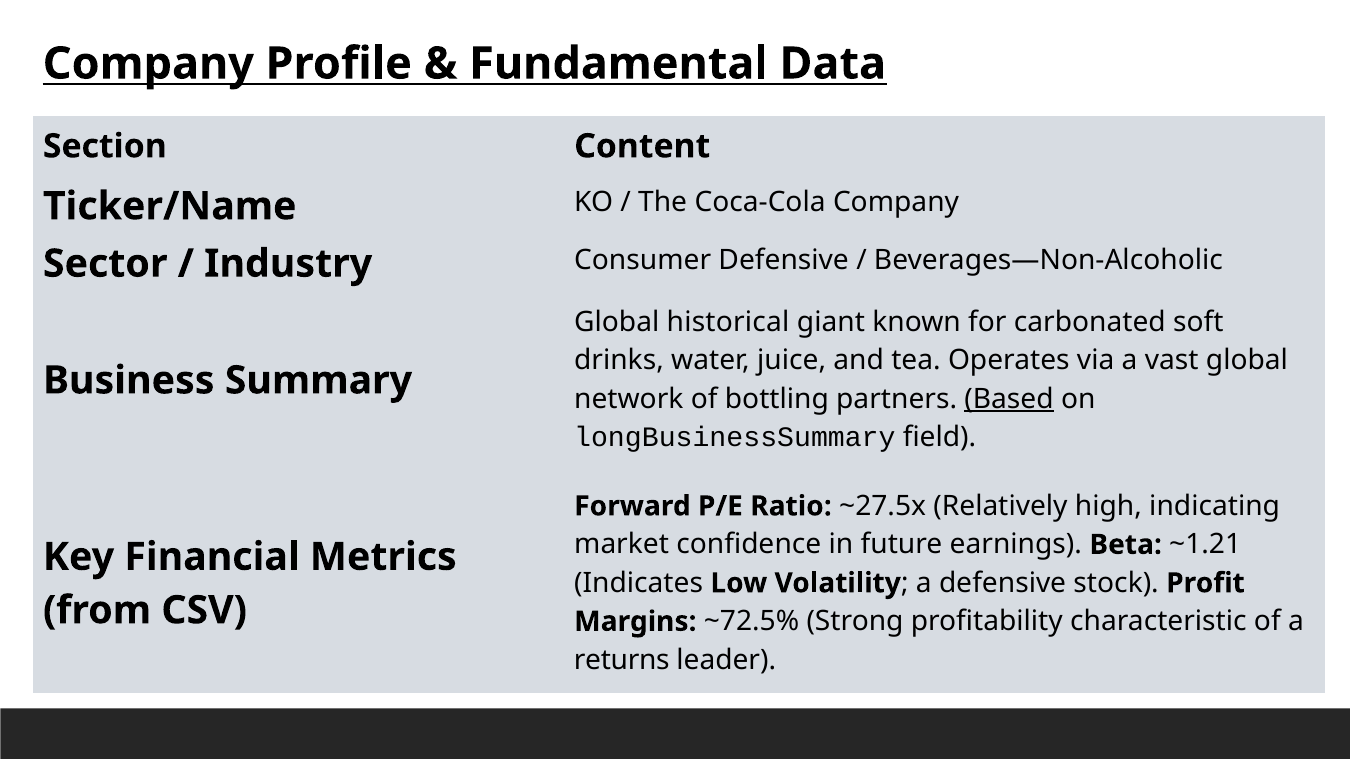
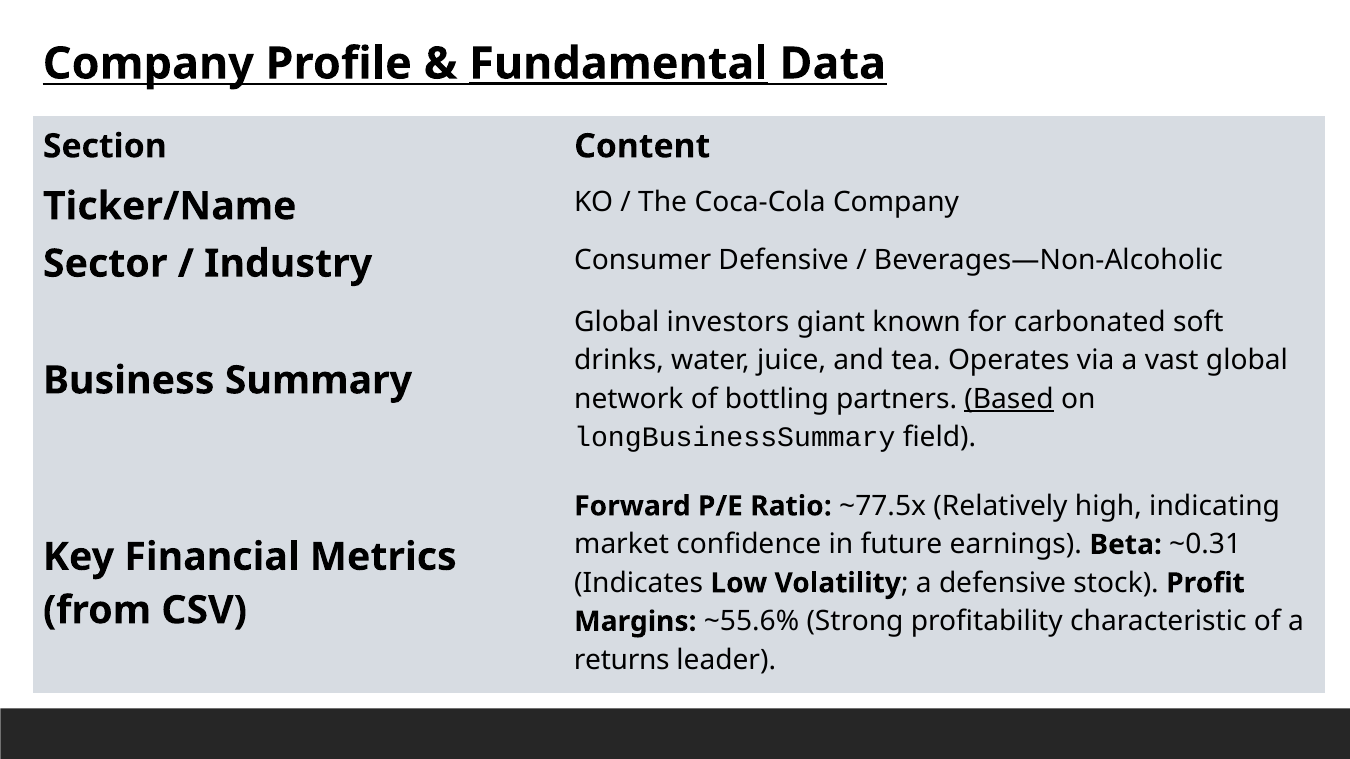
Fundamental underline: none -> present (618, 64)
historical: historical -> investors (728, 322)
~27.5x: ~27.5x -> ~77.5x (883, 506)
~1.21: ~1.21 -> ~0.31 (1205, 545)
~72.5%: ~72.5% -> ~55.6% (752, 622)
